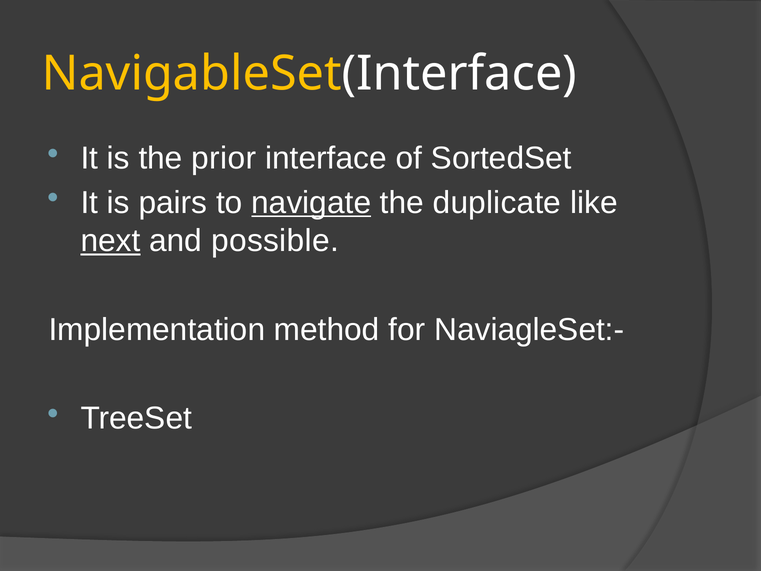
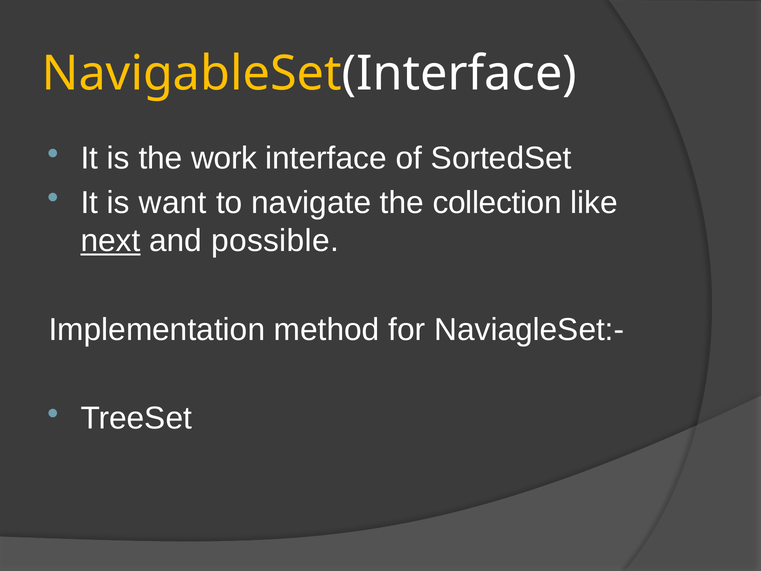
prior: prior -> work (224, 158)
pairs: pairs -> want (173, 203)
navigate underline: present -> none (311, 203)
duplicate: duplicate -> collection (497, 203)
